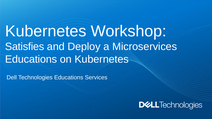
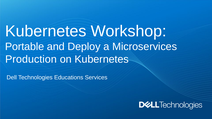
Satisfies: Satisfies -> Portable (25, 47)
Educations: Educations -> Production (31, 59)
